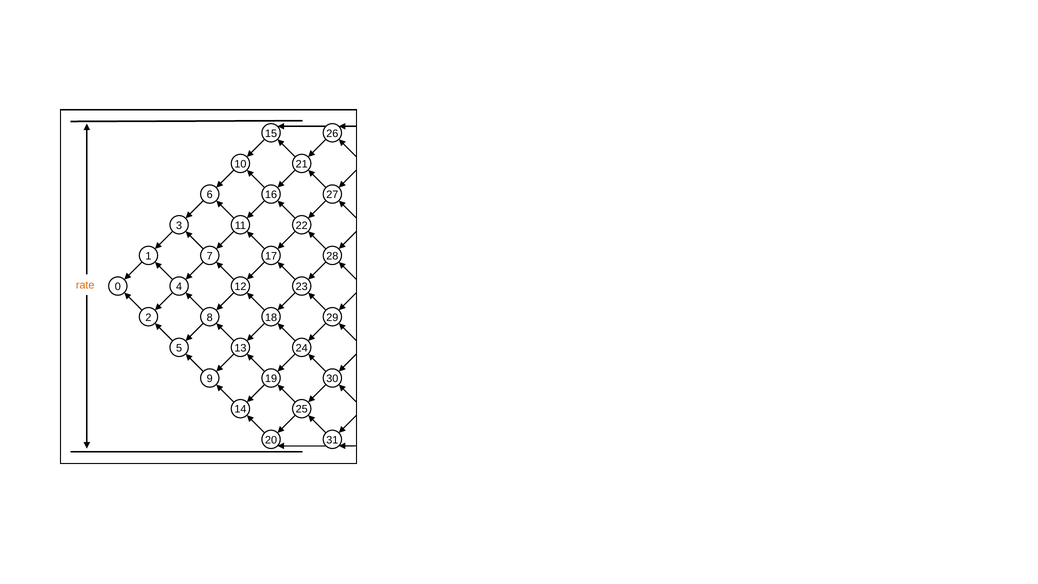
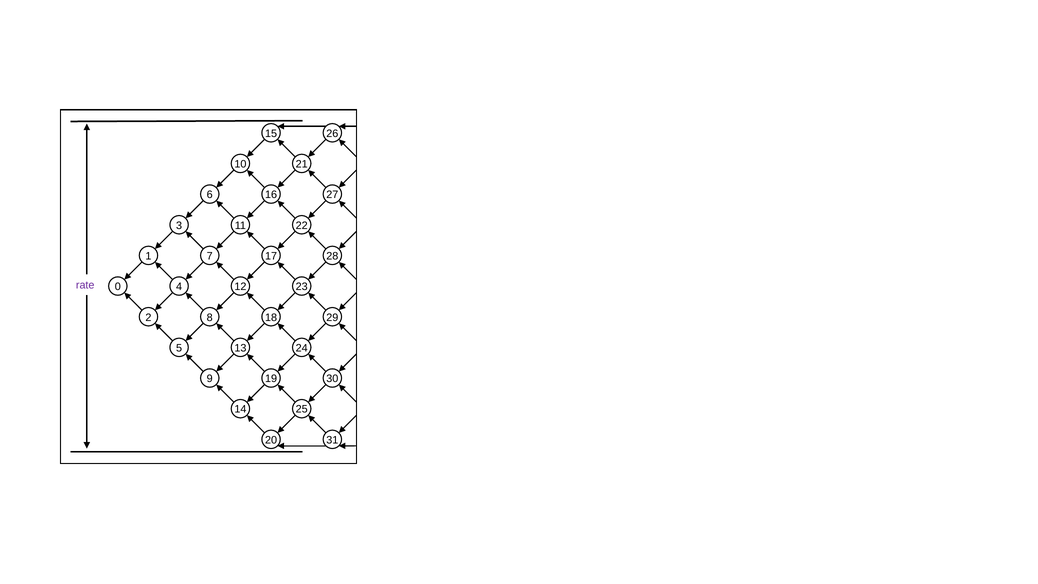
rate colour: orange -> purple (85, 285)
